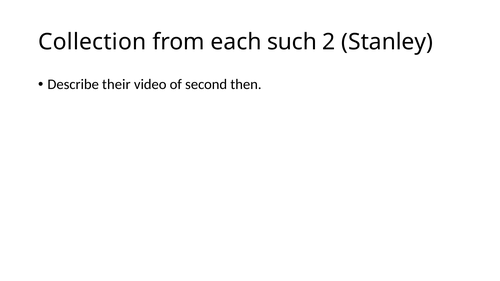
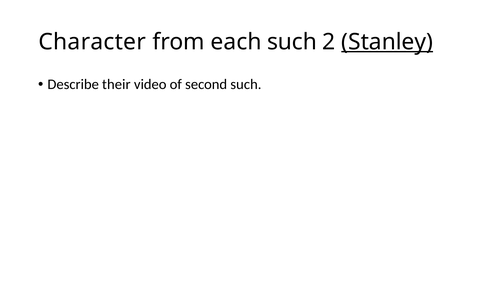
Collection: Collection -> Character (92, 42)
Stanley underline: none -> present (387, 42)
second then: then -> such (246, 85)
